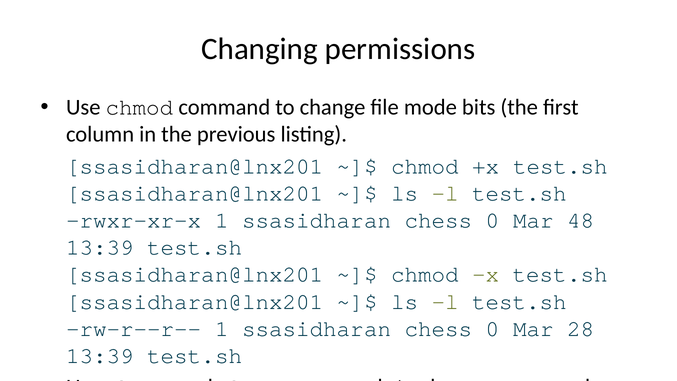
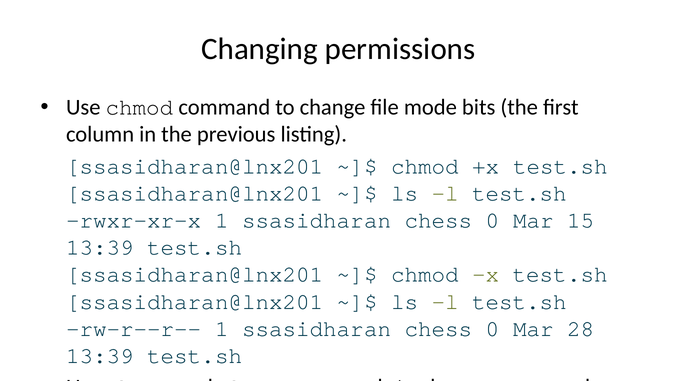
48: 48 -> 15 (581, 220)
